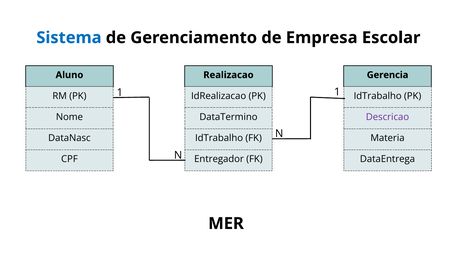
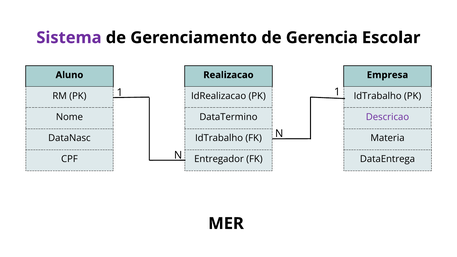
Sistema colour: blue -> purple (69, 38)
Empresa: Empresa -> Gerencia (322, 38)
Gerencia: Gerencia -> Empresa (387, 75)
